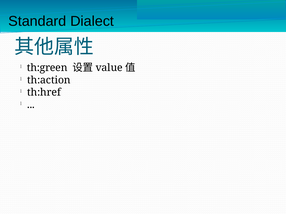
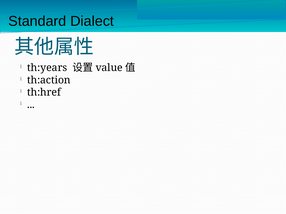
th:green: th:green -> th:years (47, 68)
